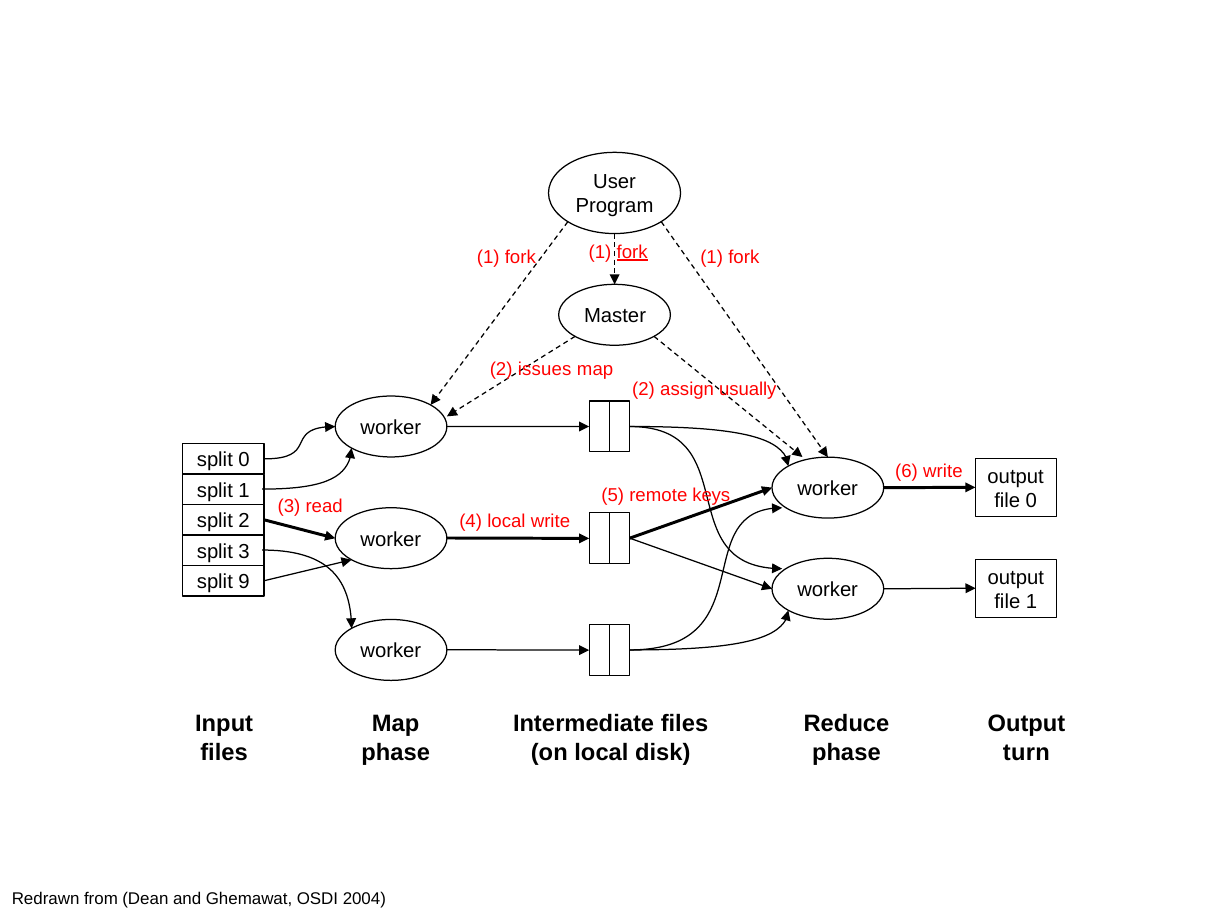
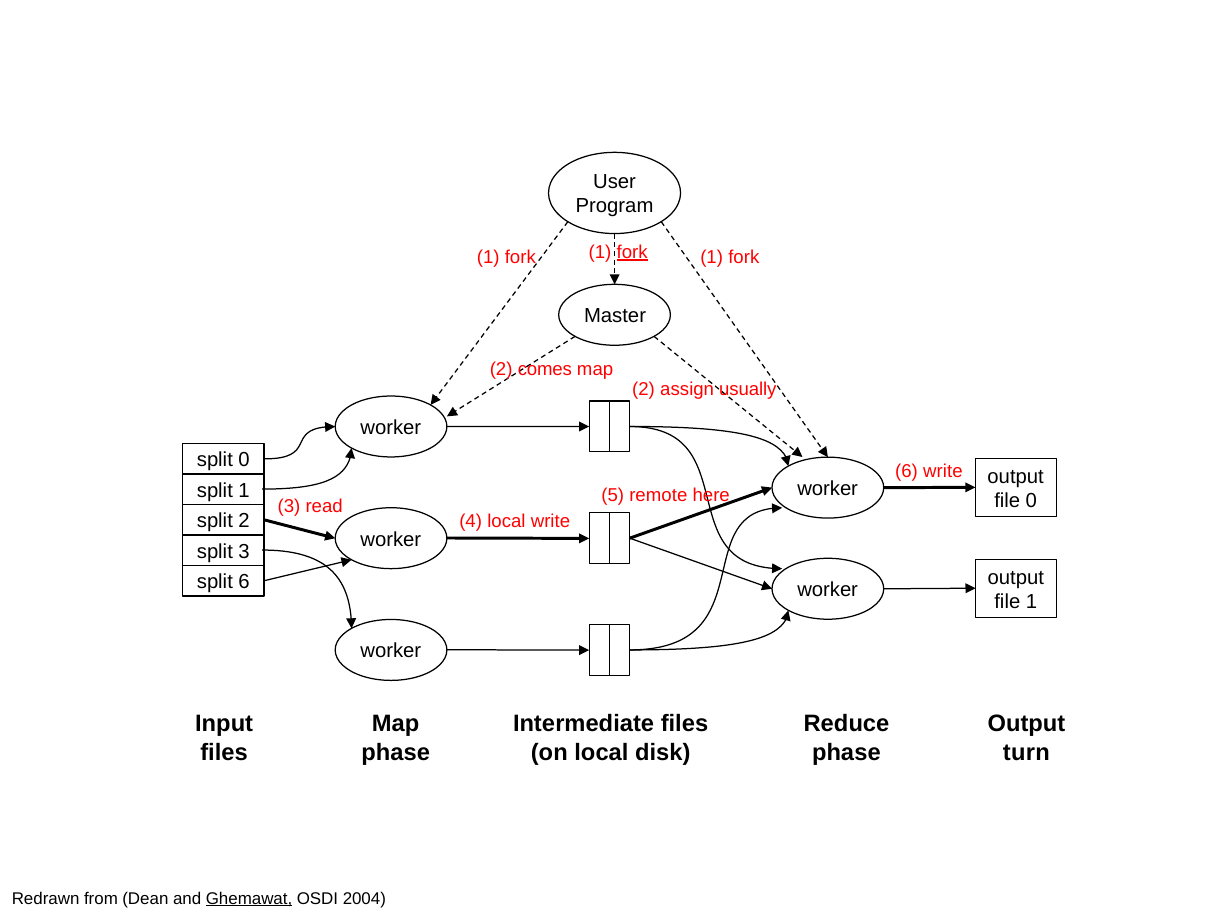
issues: issues -> comes (545, 370)
keys: keys -> here (711, 496)
split 9: 9 -> 6 (244, 582)
Ghemawat underline: none -> present (249, 899)
